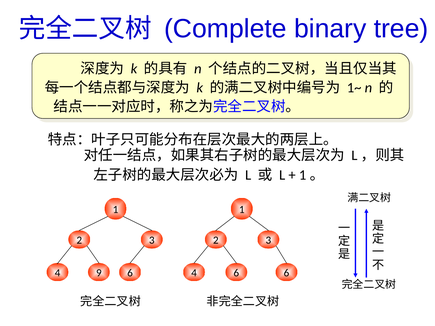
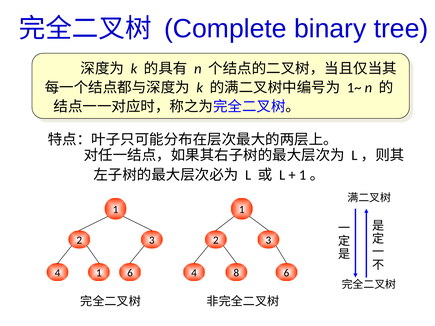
4 9: 9 -> 1 (99, 273)
4 6: 6 -> 8 (236, 273)
